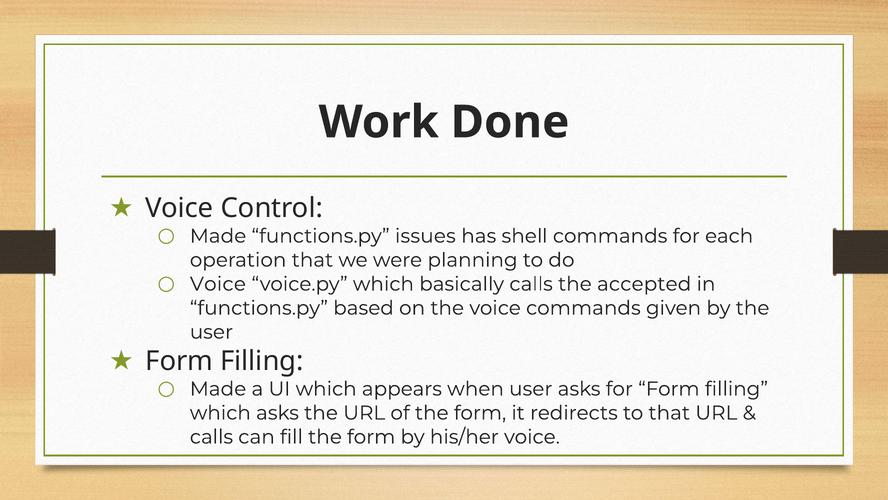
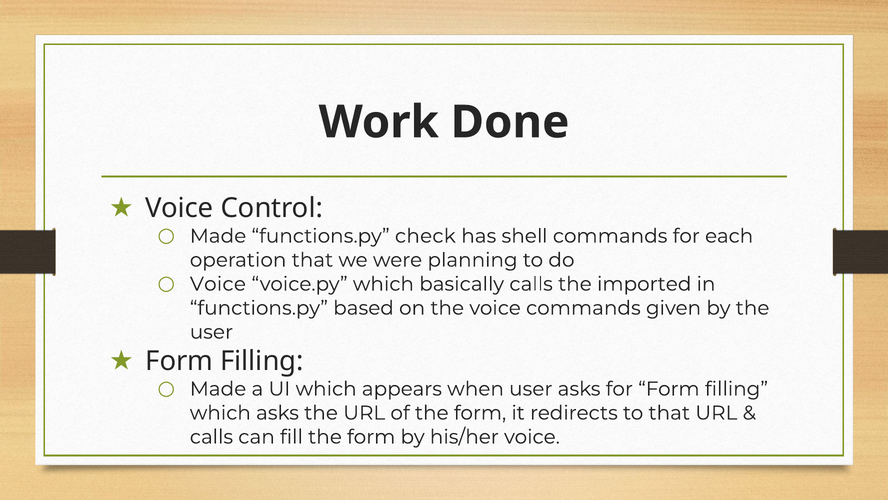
issues: issues -> check (425, 236)
accepted: accepted -> imported (644, 284)
